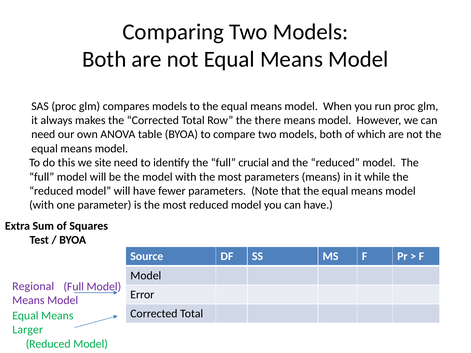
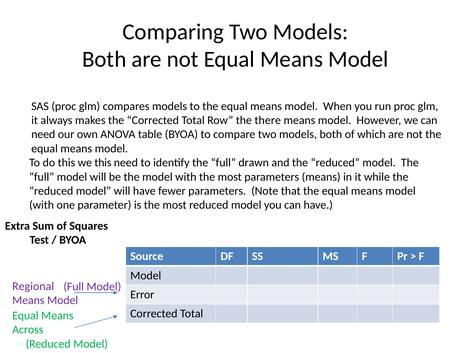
we site: site -> this (103, 163)
crucial: crucial -> drawn (254, 163)
Larger: Larger -> Across (28, 330)
